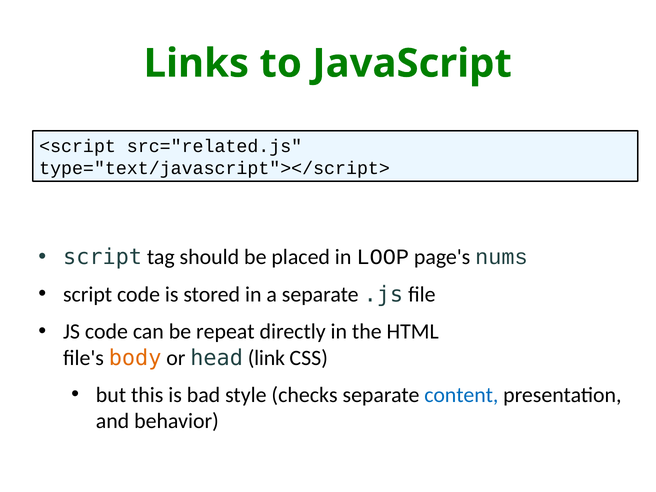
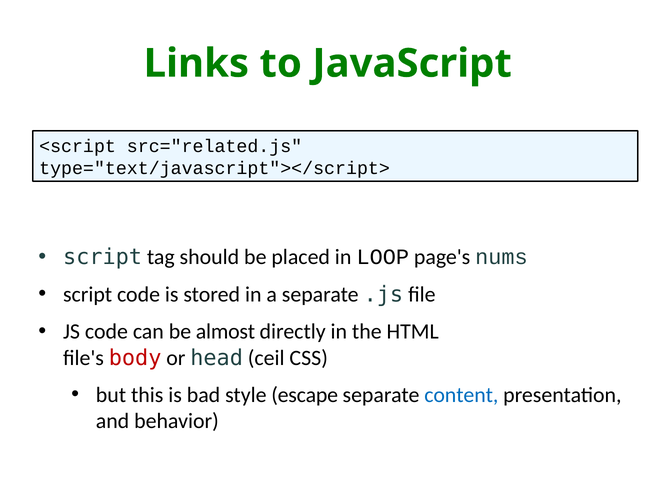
repeat: repeat -> almost (225, 332)
body colour: orange -> red (135, 358)
link: link -> ceil (266, 358)
checks: checks -> escape (305, 395)
